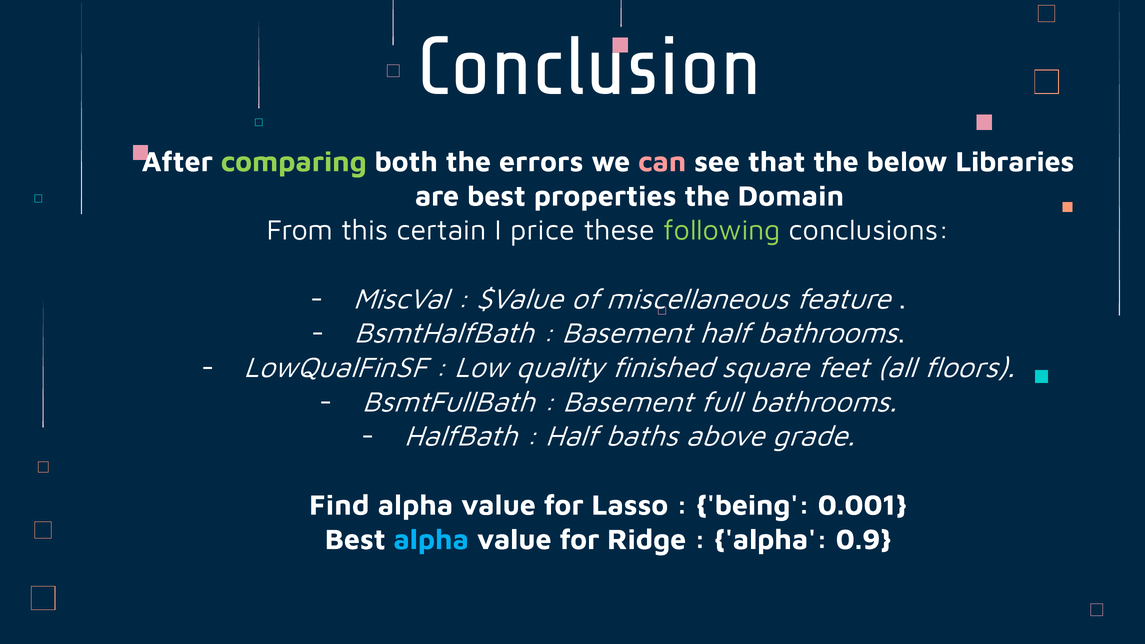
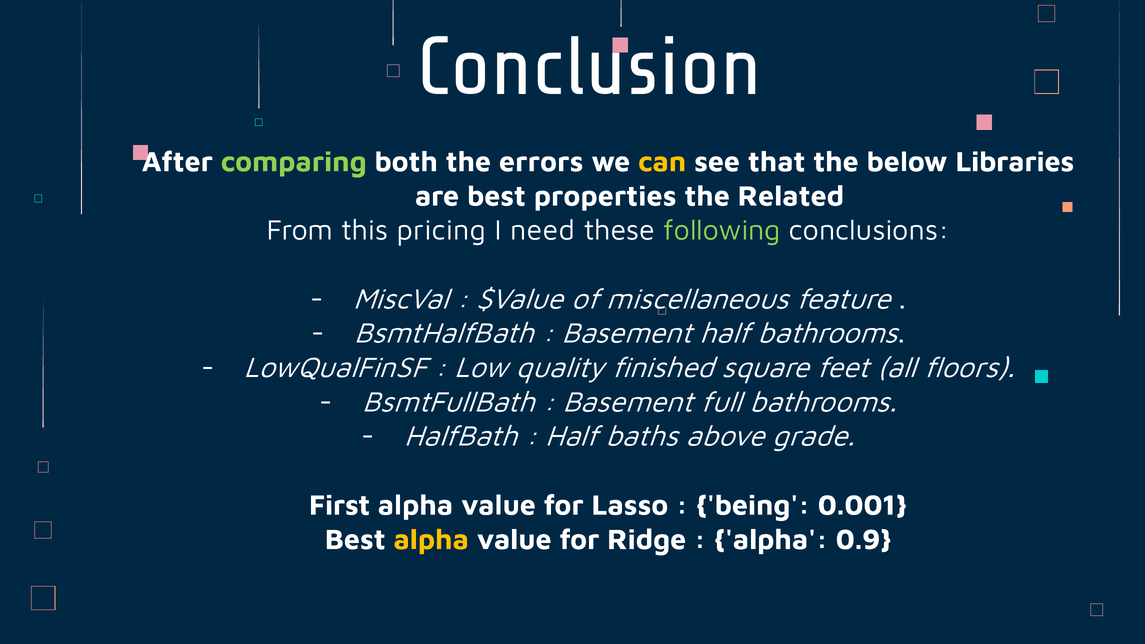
can colour: pink -> yellow (662, 162)
Domain: Domain -> Related (791, 196)
certain: certain -> pricing (441, 231)
price: price -> need (543, 231)
Find: Find -> First (340, 505)
alpha colour: light blue -> yellow (431, 540)
